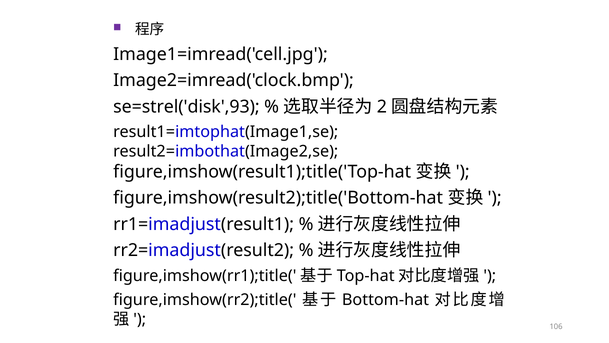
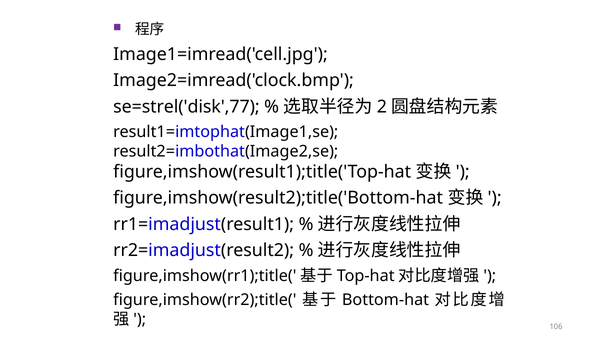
se=strel('disk',93: se=strel('disk',93 -> se=strel('disk',77 (186, 107)
